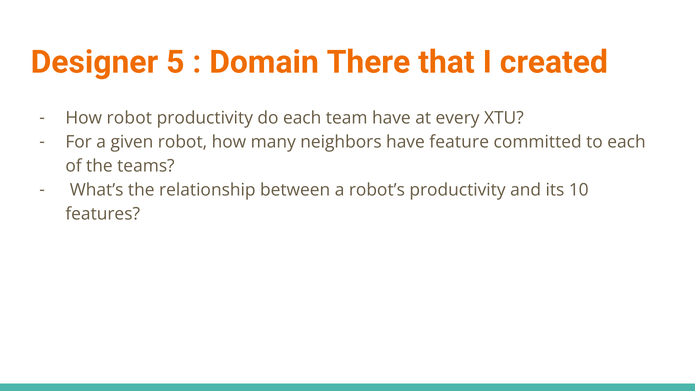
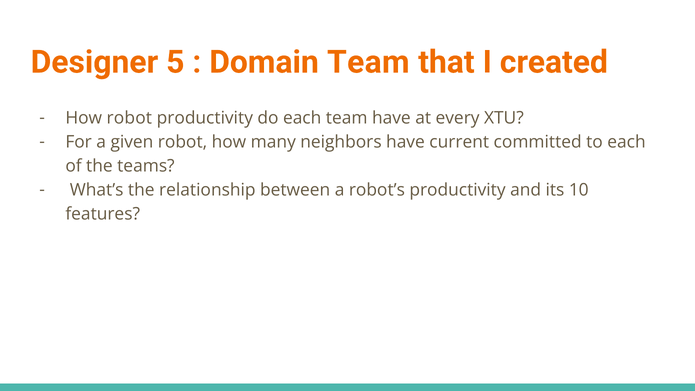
Domain There: There -> Team (368, 62)
feature: feature -> current (459, 142)
